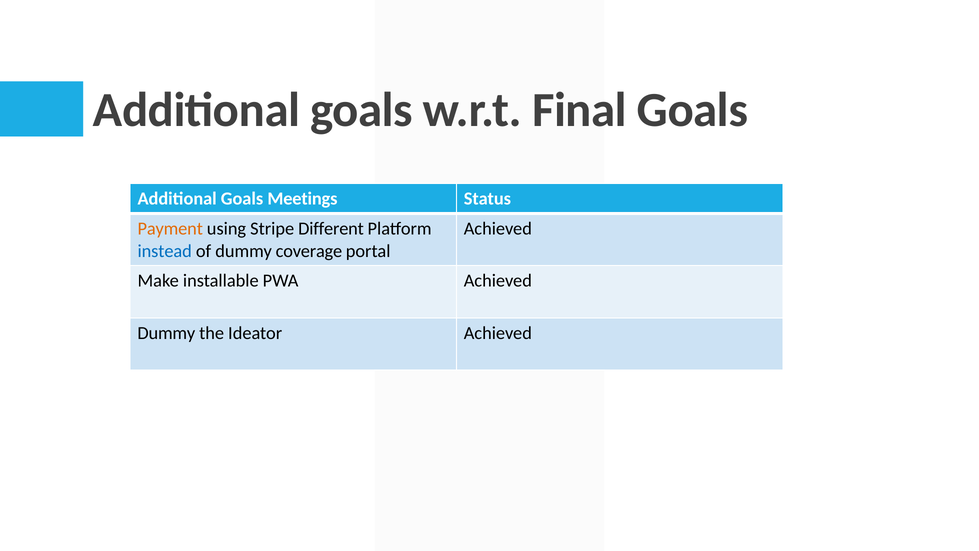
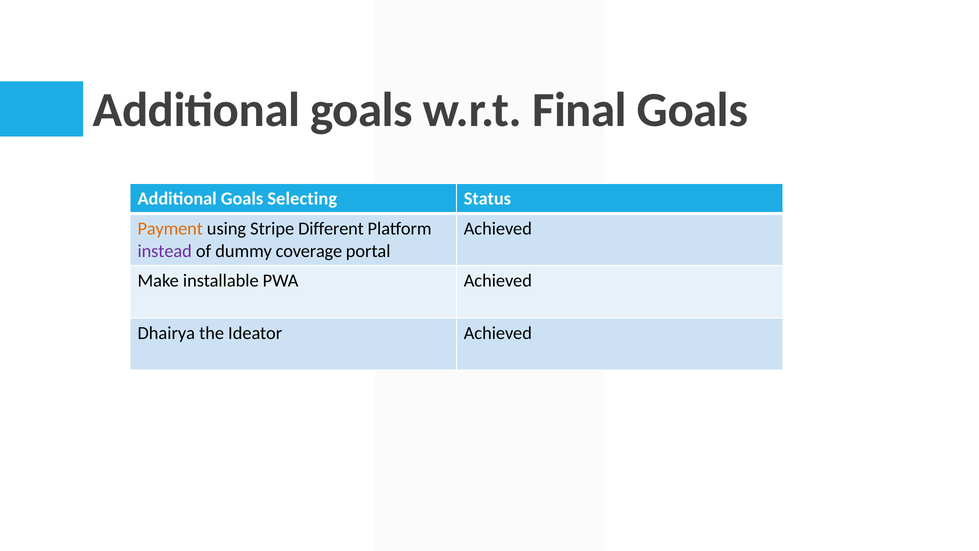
Meetings: Meetings -> Selecting (302, 199)
instead colour: blue -> purple (165, 251)
Dummy: Dummy -> Dhairya (166, 333)
